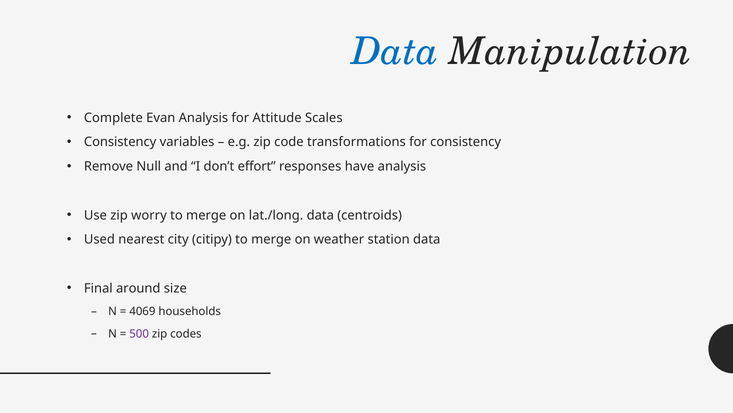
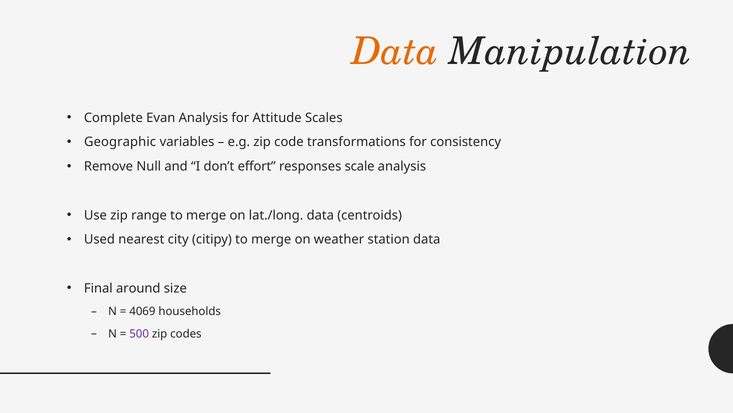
Data colour: blue -> orange (395, 51)
Consistency: Consistency -> Geographic (120, 142)
have: have -> scale (360, 166)
worry: worry -> range (149, 215)
